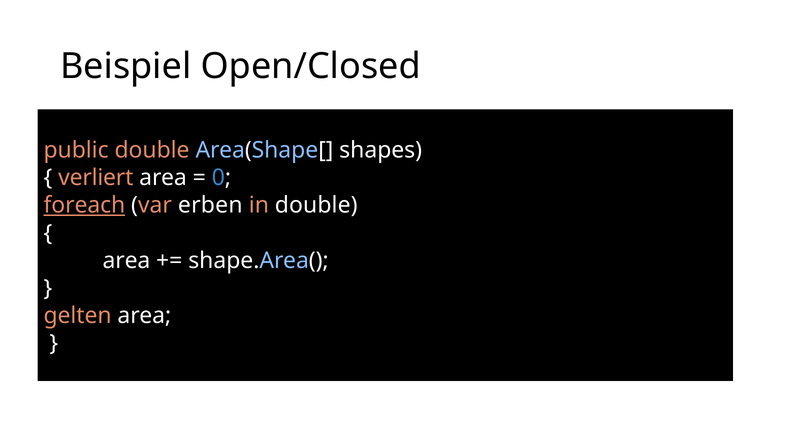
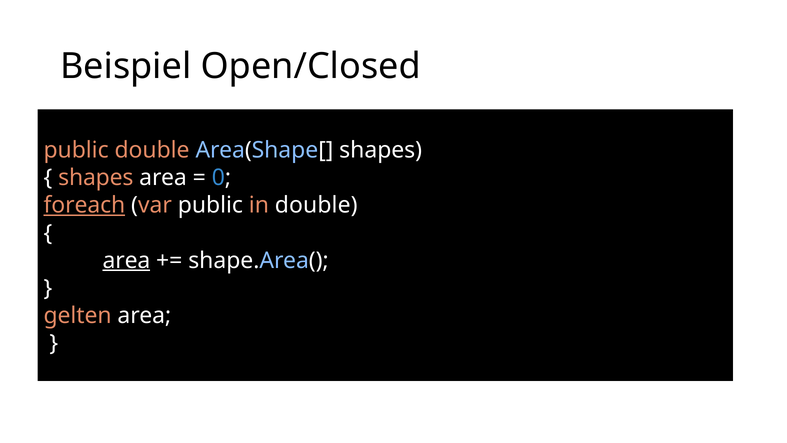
verliert: verliert -> shapes (96, 178)
var erben: erben -> public (210, 205)
area underline: none -> present (126, 260)
